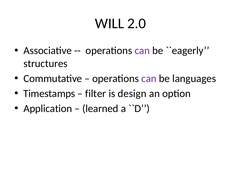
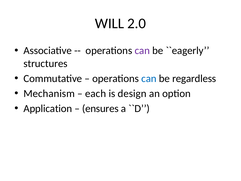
can colour: purple -> blue (149, 78)
languages: languages -> regardless (194, 78)
Timestamps: Timestamps -> Mechanism (49, 93)
filter: filter -> each (96, 93)
learned: learned -> ensures (100, 108)
